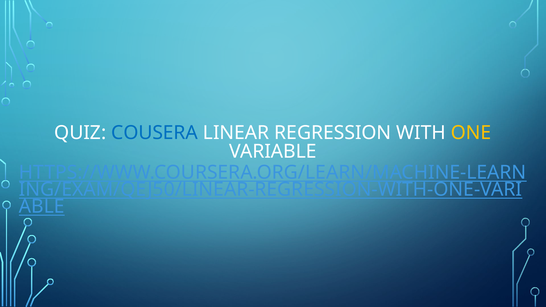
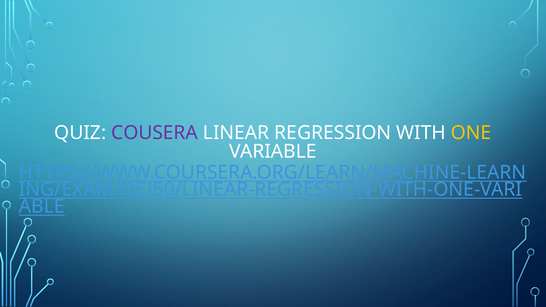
COUSERA colour: blue -> purple (155, 133)
